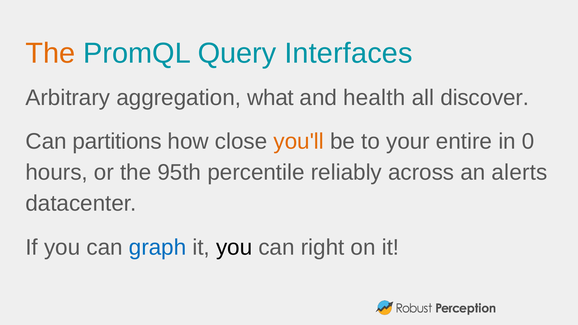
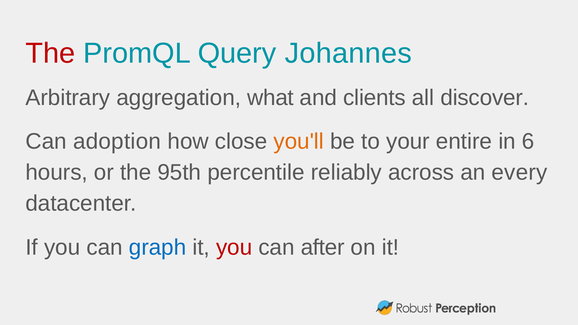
The colour: orange -> red (50, 53)
Interfaces: Interfaces -> Johannes (348, 53)
health: health -> clients (374, 98)
partitions: partitions -> adoption (117, 142)
0: 0 -> 6 (528, 142)
alerts: alerts -> every (519, 173)
you colour: black -> red (234, 247)
right: right -> after (323, 247)
